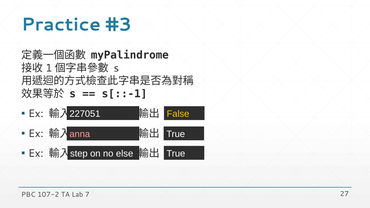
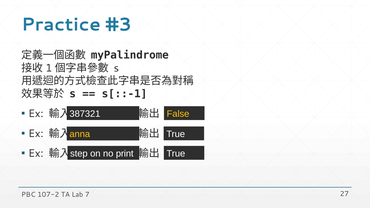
227051: 227051 -> 387321 (85, 114)
anna colour: pink -> yellow (80, 134)
else: else -> print (125, 154)
